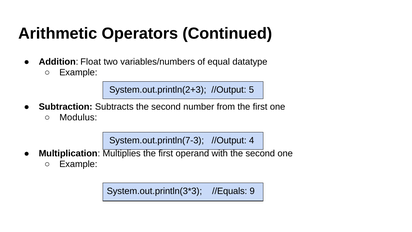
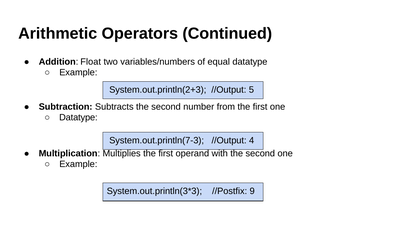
Modulus: Modulus -> Datatype (78, 117)
//Equals: //Equals -> //Postfix (230, 191)
